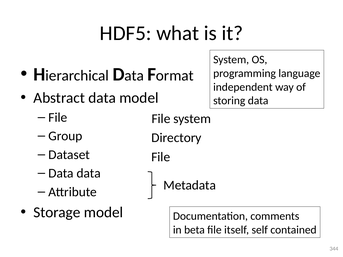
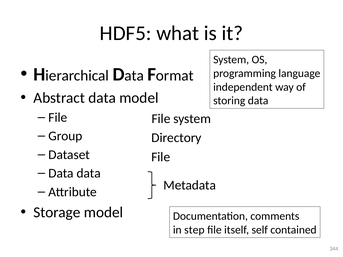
beta: beta -> step (194, 230)
